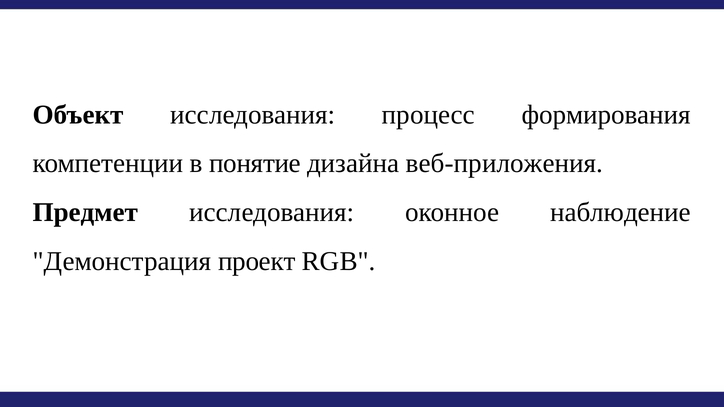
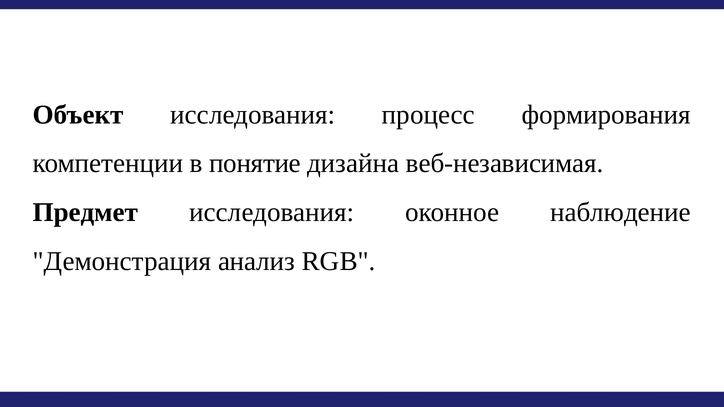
веб-приложения: веб-приложения -> веб-независимая (505, 164)
проект: проект -> анализ (257, 261)
